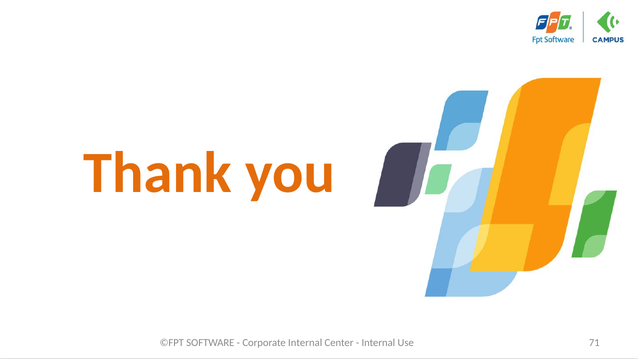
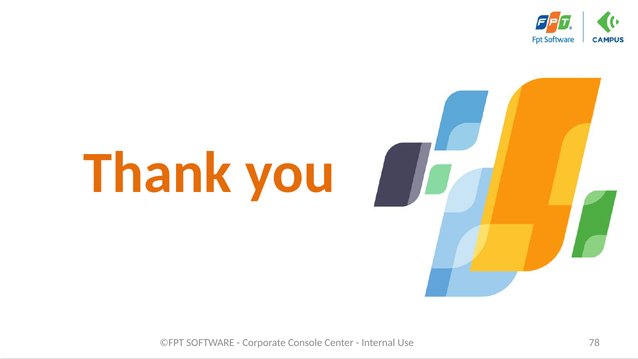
Corporate Internal: Internal -> Console (305, 343)
71: 71 -> 78 (594, 343)
